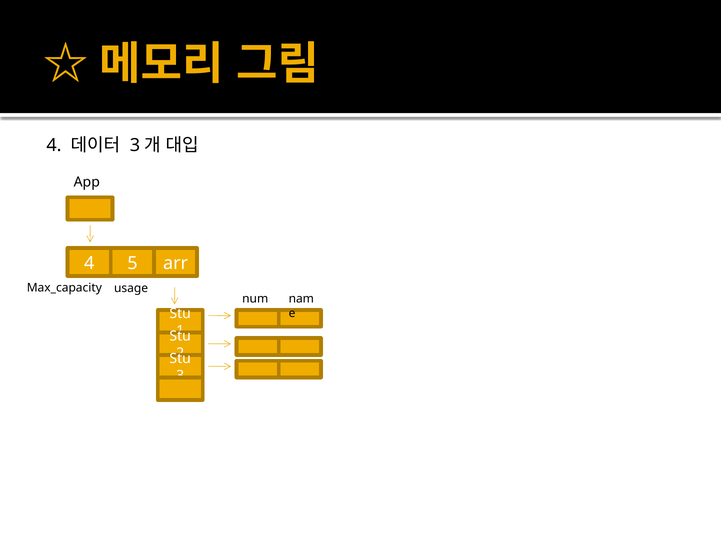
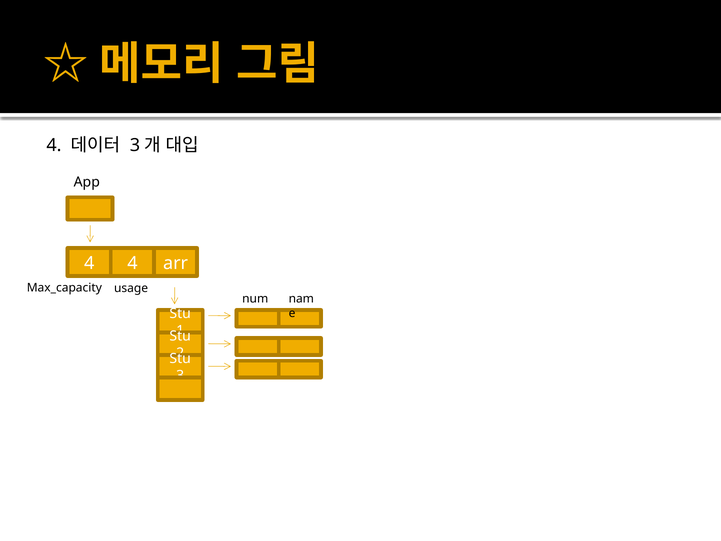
4 5: 5 -> 4 (132, 263)
